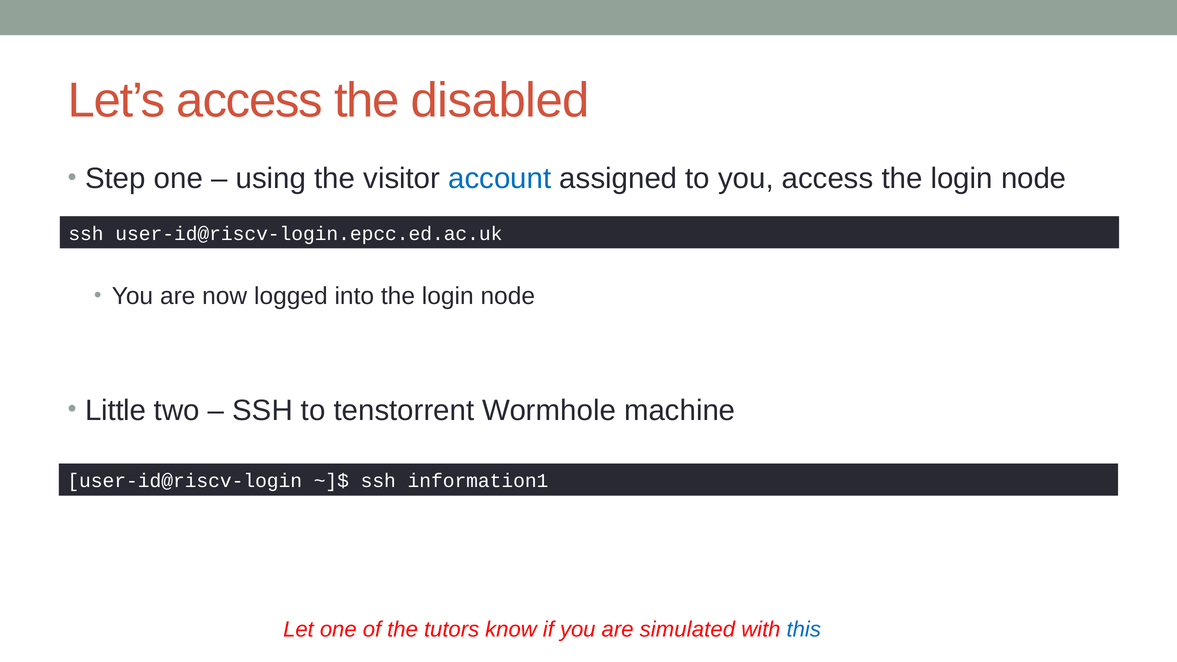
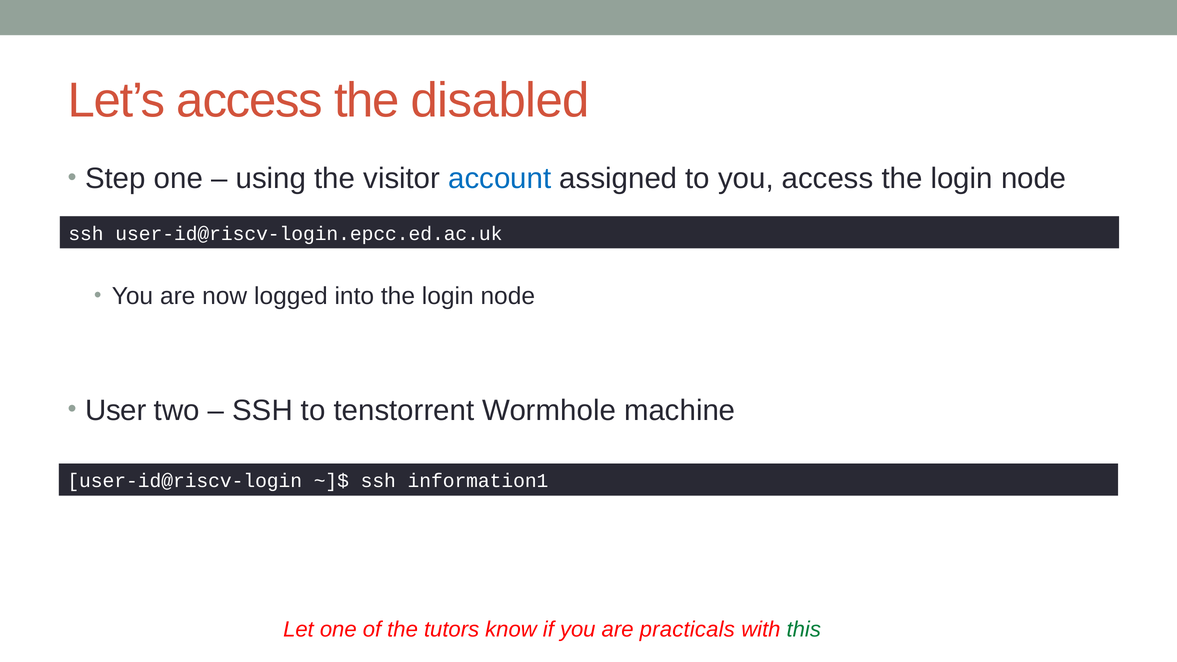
Little: Little -> User (116, 410)
simulated: simulated -> practicals (687, 630)
this colour: blue -> green (804, 630)
